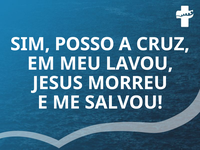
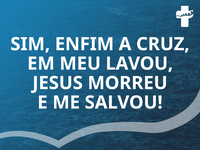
POSSO: POSSO -> ENFIM (84, 44)
